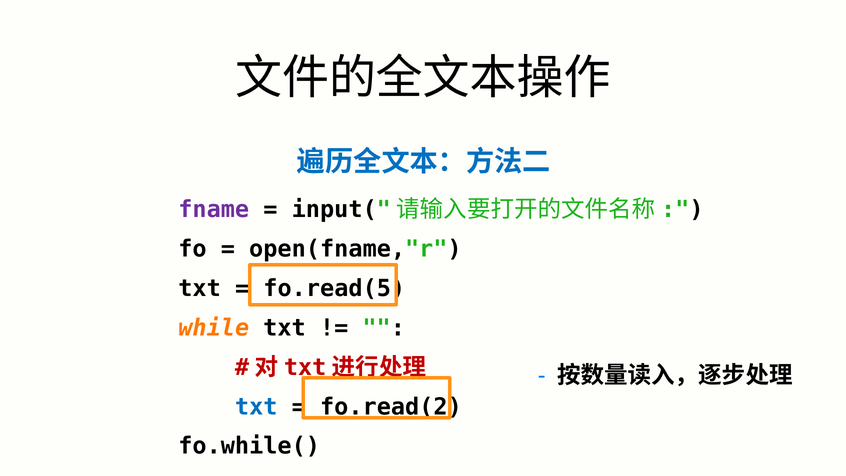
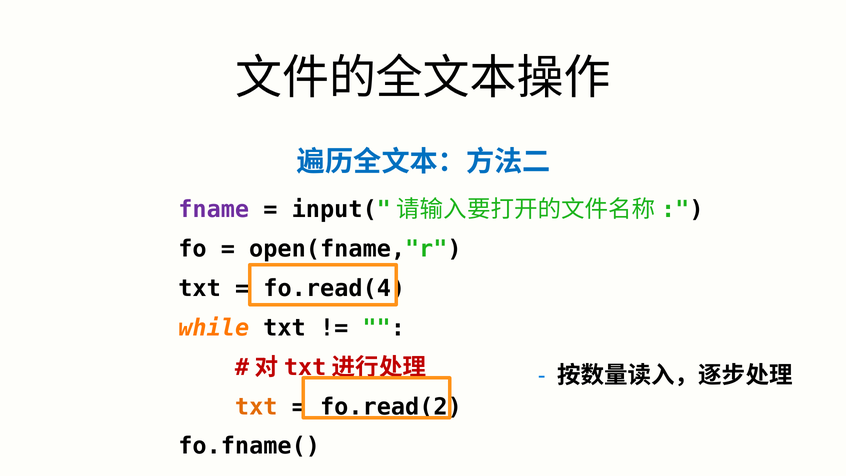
fo.read(5: fo.read(5 -> fo.read(4 (334, 288)
txt colour: blue -> orange (256, 407)
fo.while(: fo.while( -> fo.fname( (249, 446)
